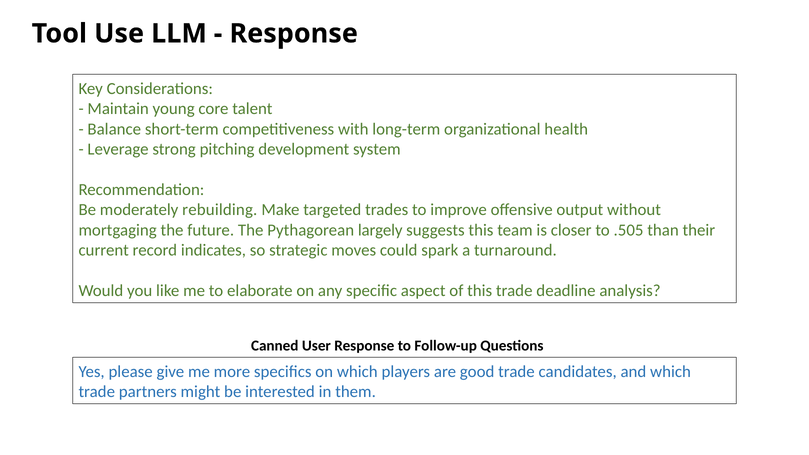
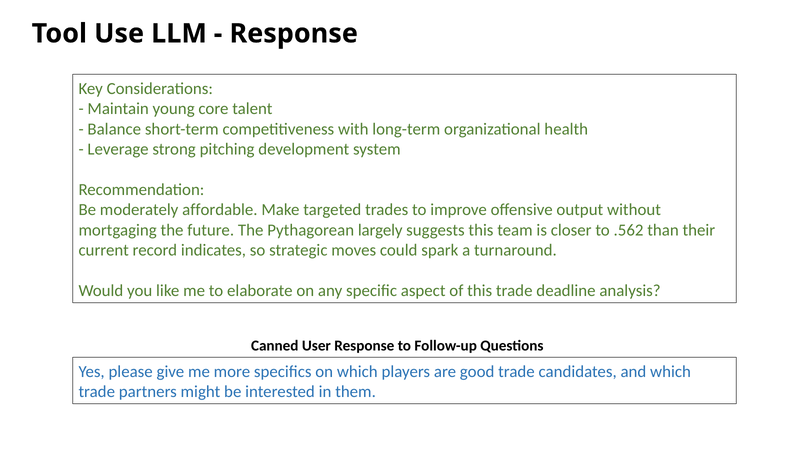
rebuilding: rebuilding -> affordable (220, 210)
.505: .505 -> .562 (629, 230)
